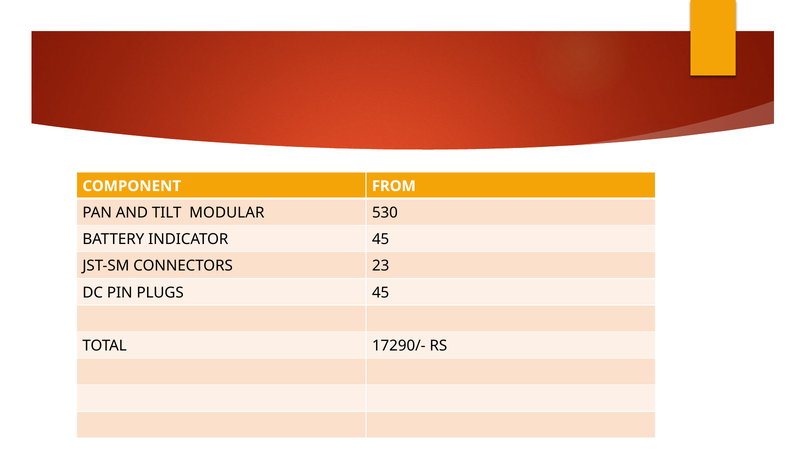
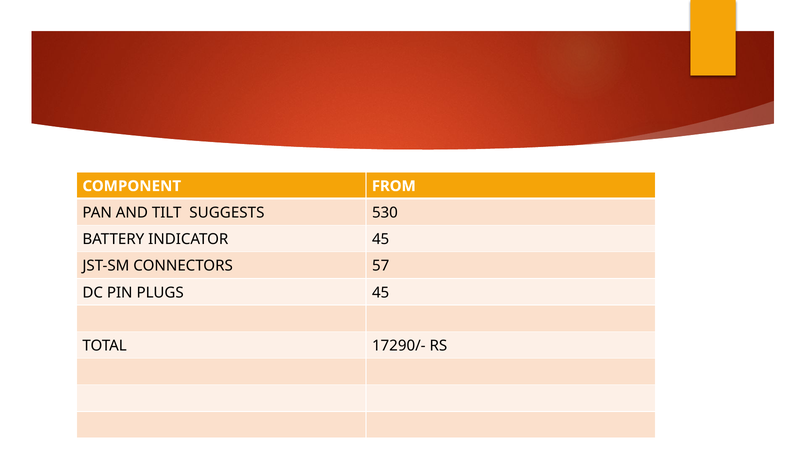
MODULAR: MODULAR -> SUGGESTS (227, 213)
23: 23 -> 57 (381, 266)
